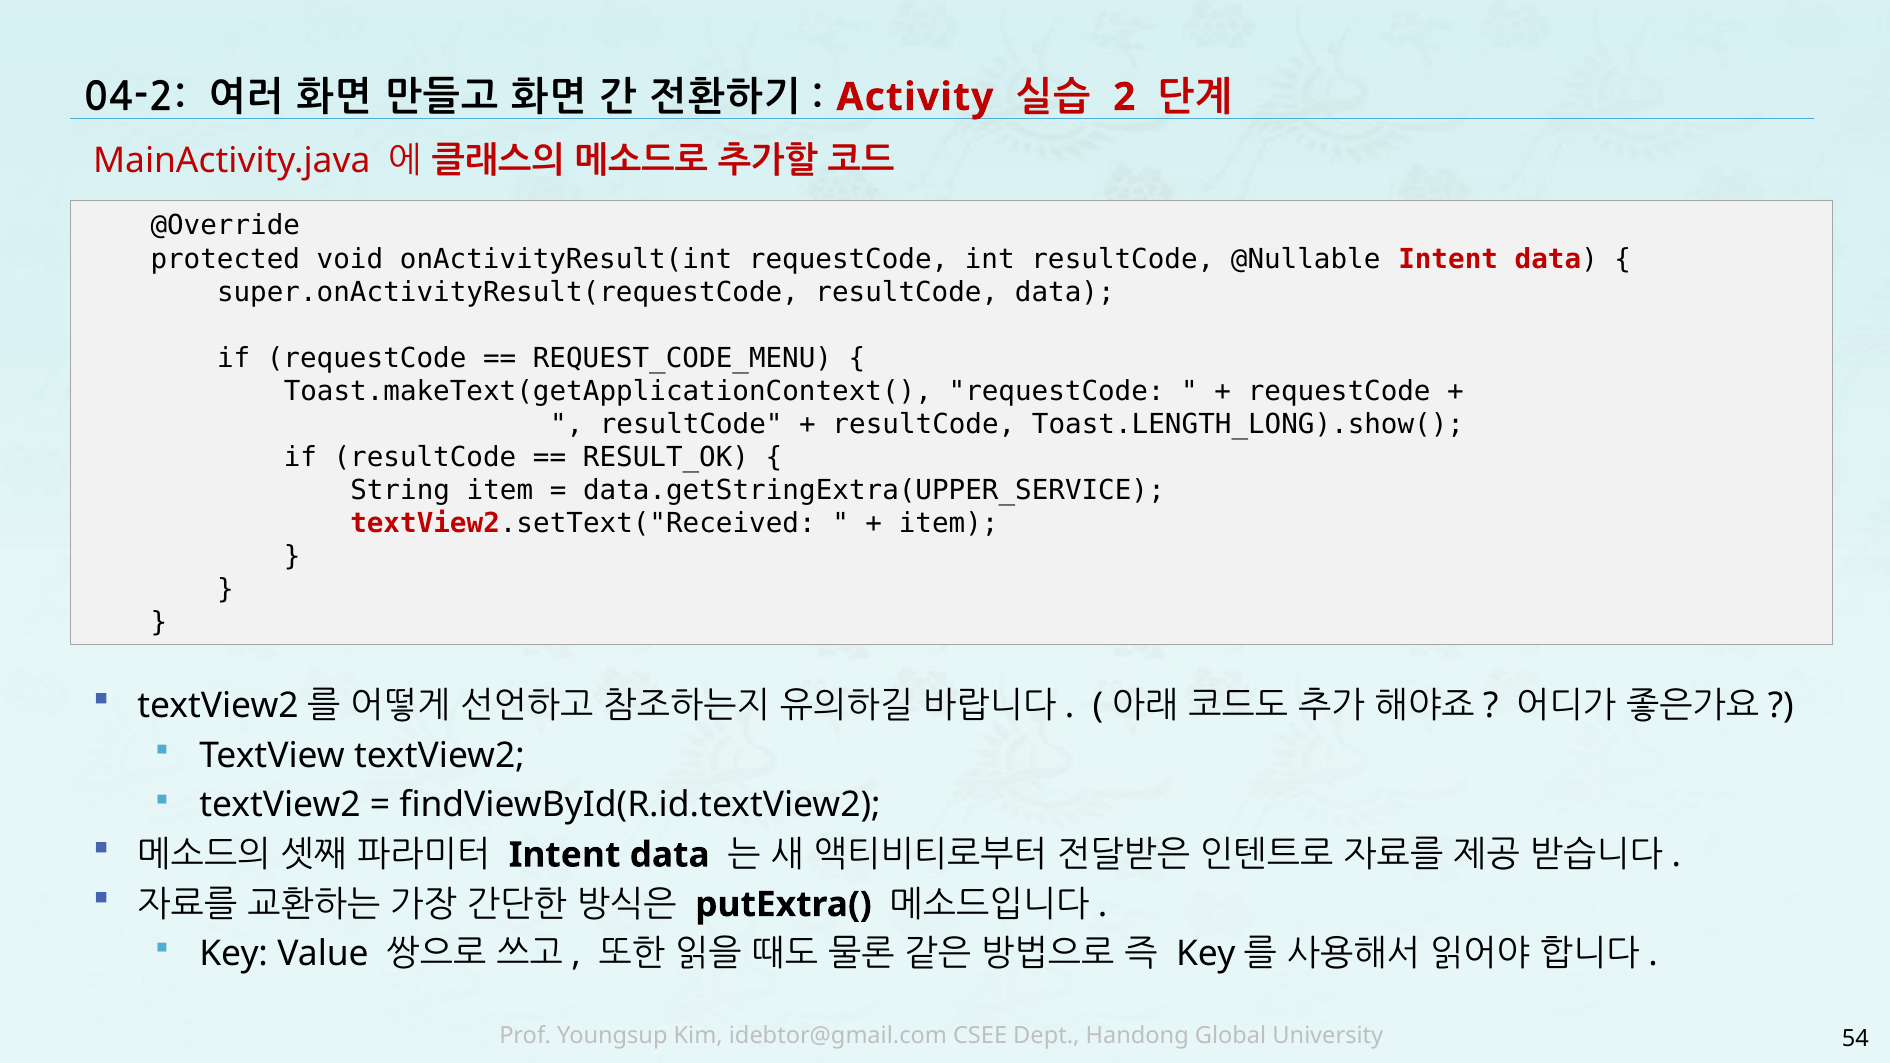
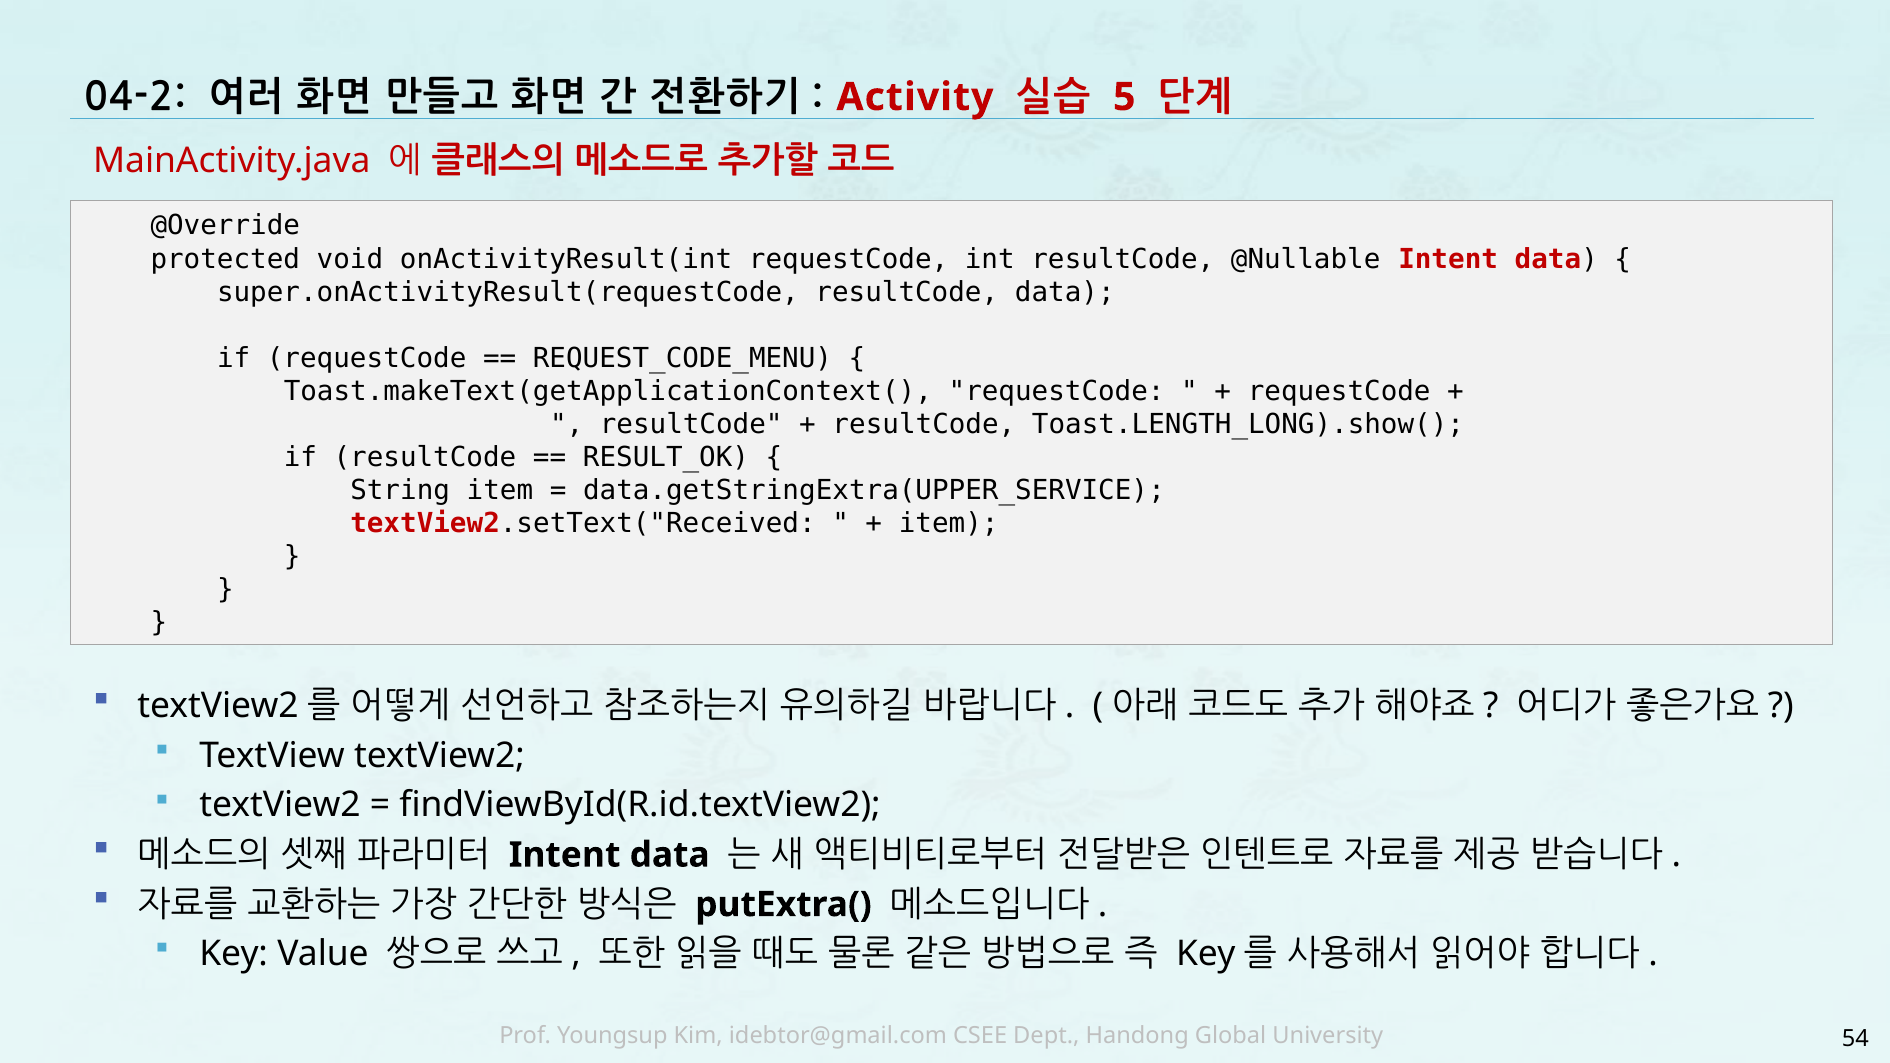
2: 2 -> 5 (1124, 97)
